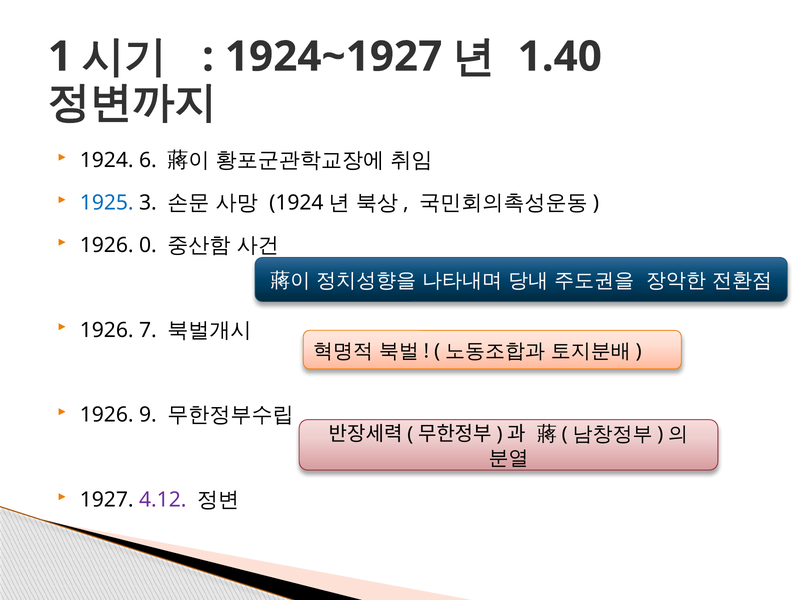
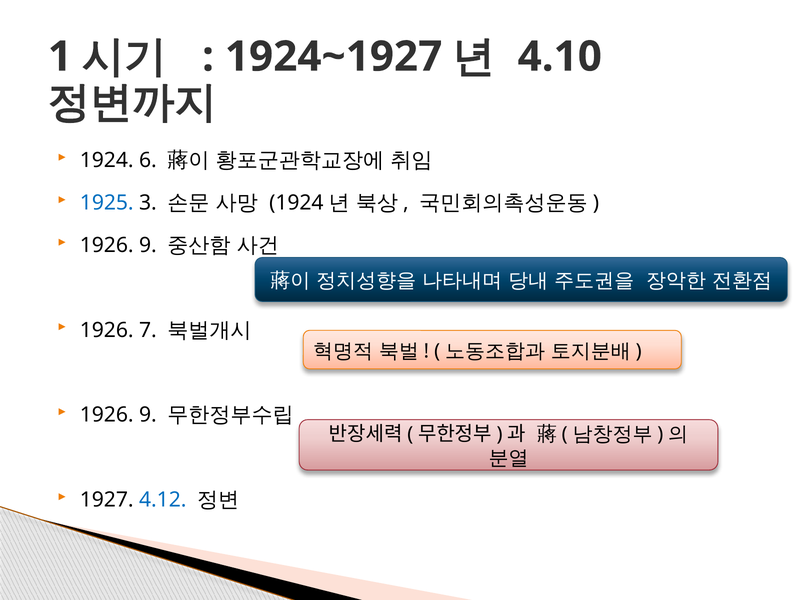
1.40: 1.40 -> 4.10 (560, 57)
0: 0 -> 9 (148, 245)
4.12 colour: purple -> blue (163, 500)
